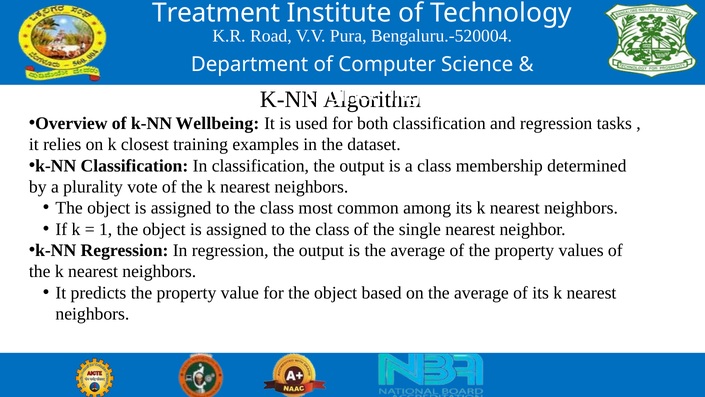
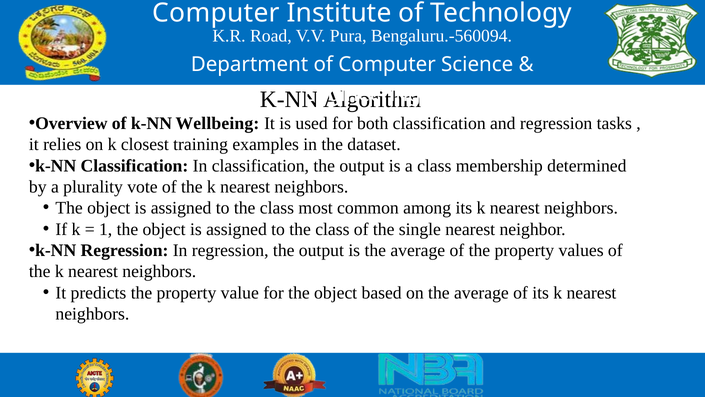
Treatment: Treatment -> Computer (216, 13)
Bengaluru.-520004: Bengaluru.-520004 -> Bengaluru.-560094 (441, 36)
